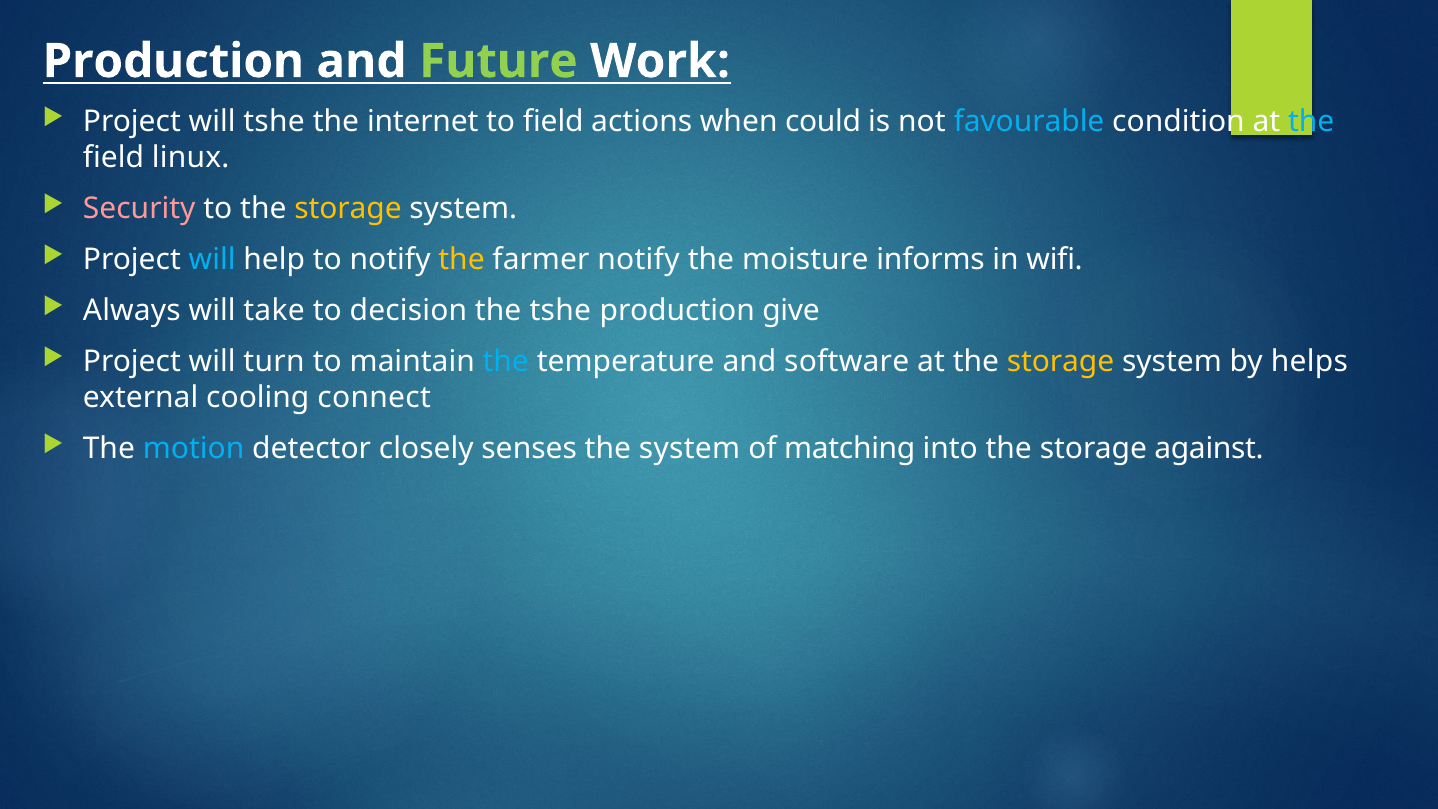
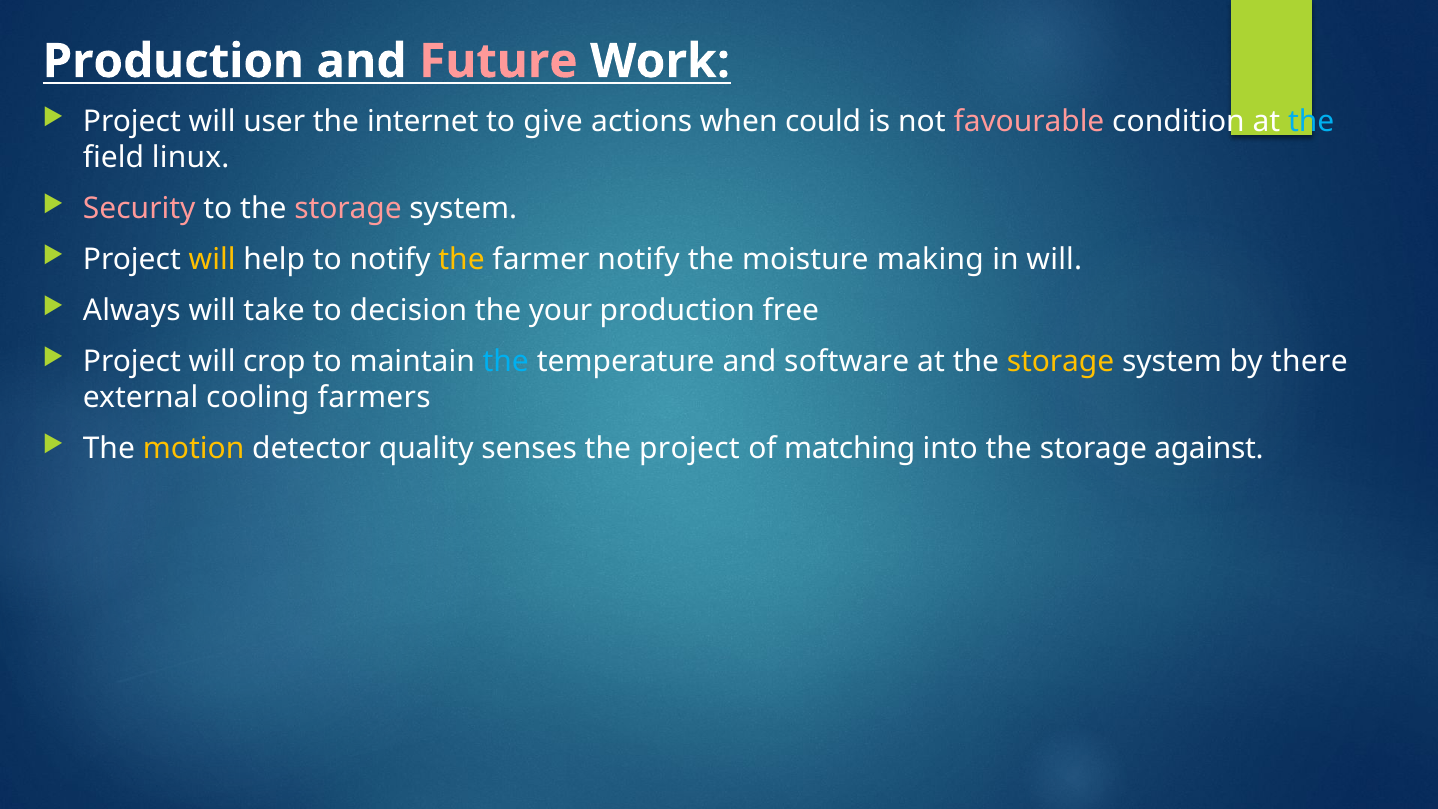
Future colour: light green -> pink (498, 61)
will tshe: tshe -> user (274, 122)
to field: field -> give (553, 122)
favourable colour: light blue -> pink (1029, 122)
storage colour: yellow -> pink (348, 209)
will colour: light blue -> yellow (212, 260)
informs: informs -> making (930, 260)
in wifi: wifi -> will (1054, 260)
the tshe: tshe -> your (561, 311)
give: give -> free (791, 311)
turn: turn -> crop (274, 362)
helps: helps -> there (1309, 362)
connect: connect -> farmers (374, 398)
motion colour: light blue -> yellow (194, 449)
closely: closely -> quality (426, 449)
the system: system -> project (690, 449)
